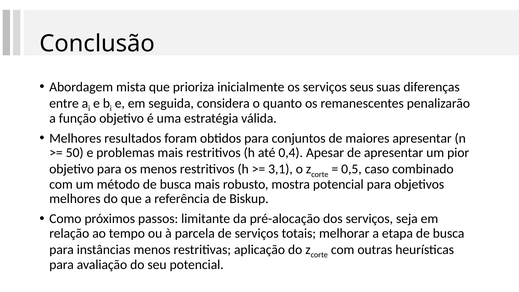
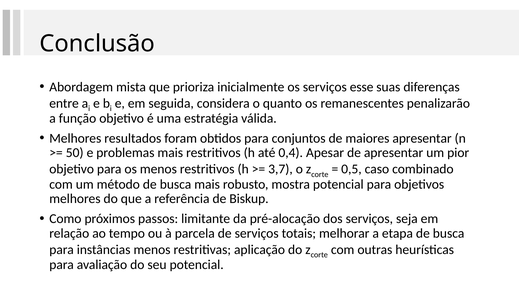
seus: seus -> esse (362, 87)
3,1: 3,1 -> 3,7 (280, 169)
